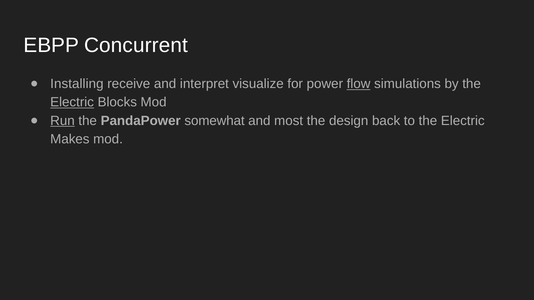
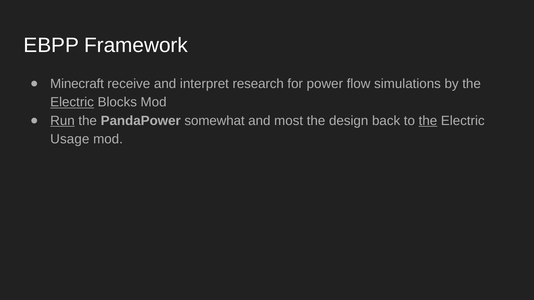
Concurrent: Concurrent -> Framework (136, 45)
Installing: Installing -> Minecraft (77, 84)
visualize: visualize -> research (258, 84)
flow underline: present -> none (359, 84)
the underline: none -> present (428, 121)
Makes: Makes -> Usage (70, 139)
